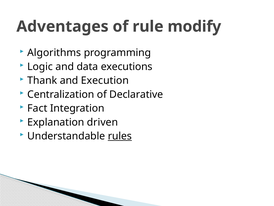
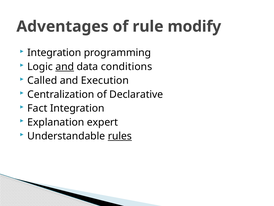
Algorithms: Algorithms -> Integration (54, 53)
and underline: none -> present (65, 66)
executions: executions -> conditions (127, 66)
Thank: Thank -> Called (42, 80)
driven: driven -> expert (103, 122)
